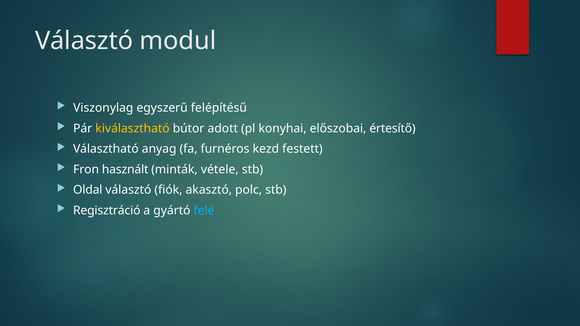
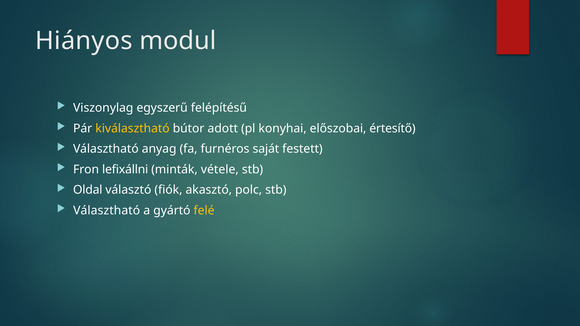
Választó: Választó -> Hiányos (84, 41)
kezd: kezd -> saját (266, 149)
használt: használt -> lefixállni (125, 170)
Regisztráció: Regisztráció -> Választható (107, 211)
felé colour: light blue -> yellow (204, 211)
